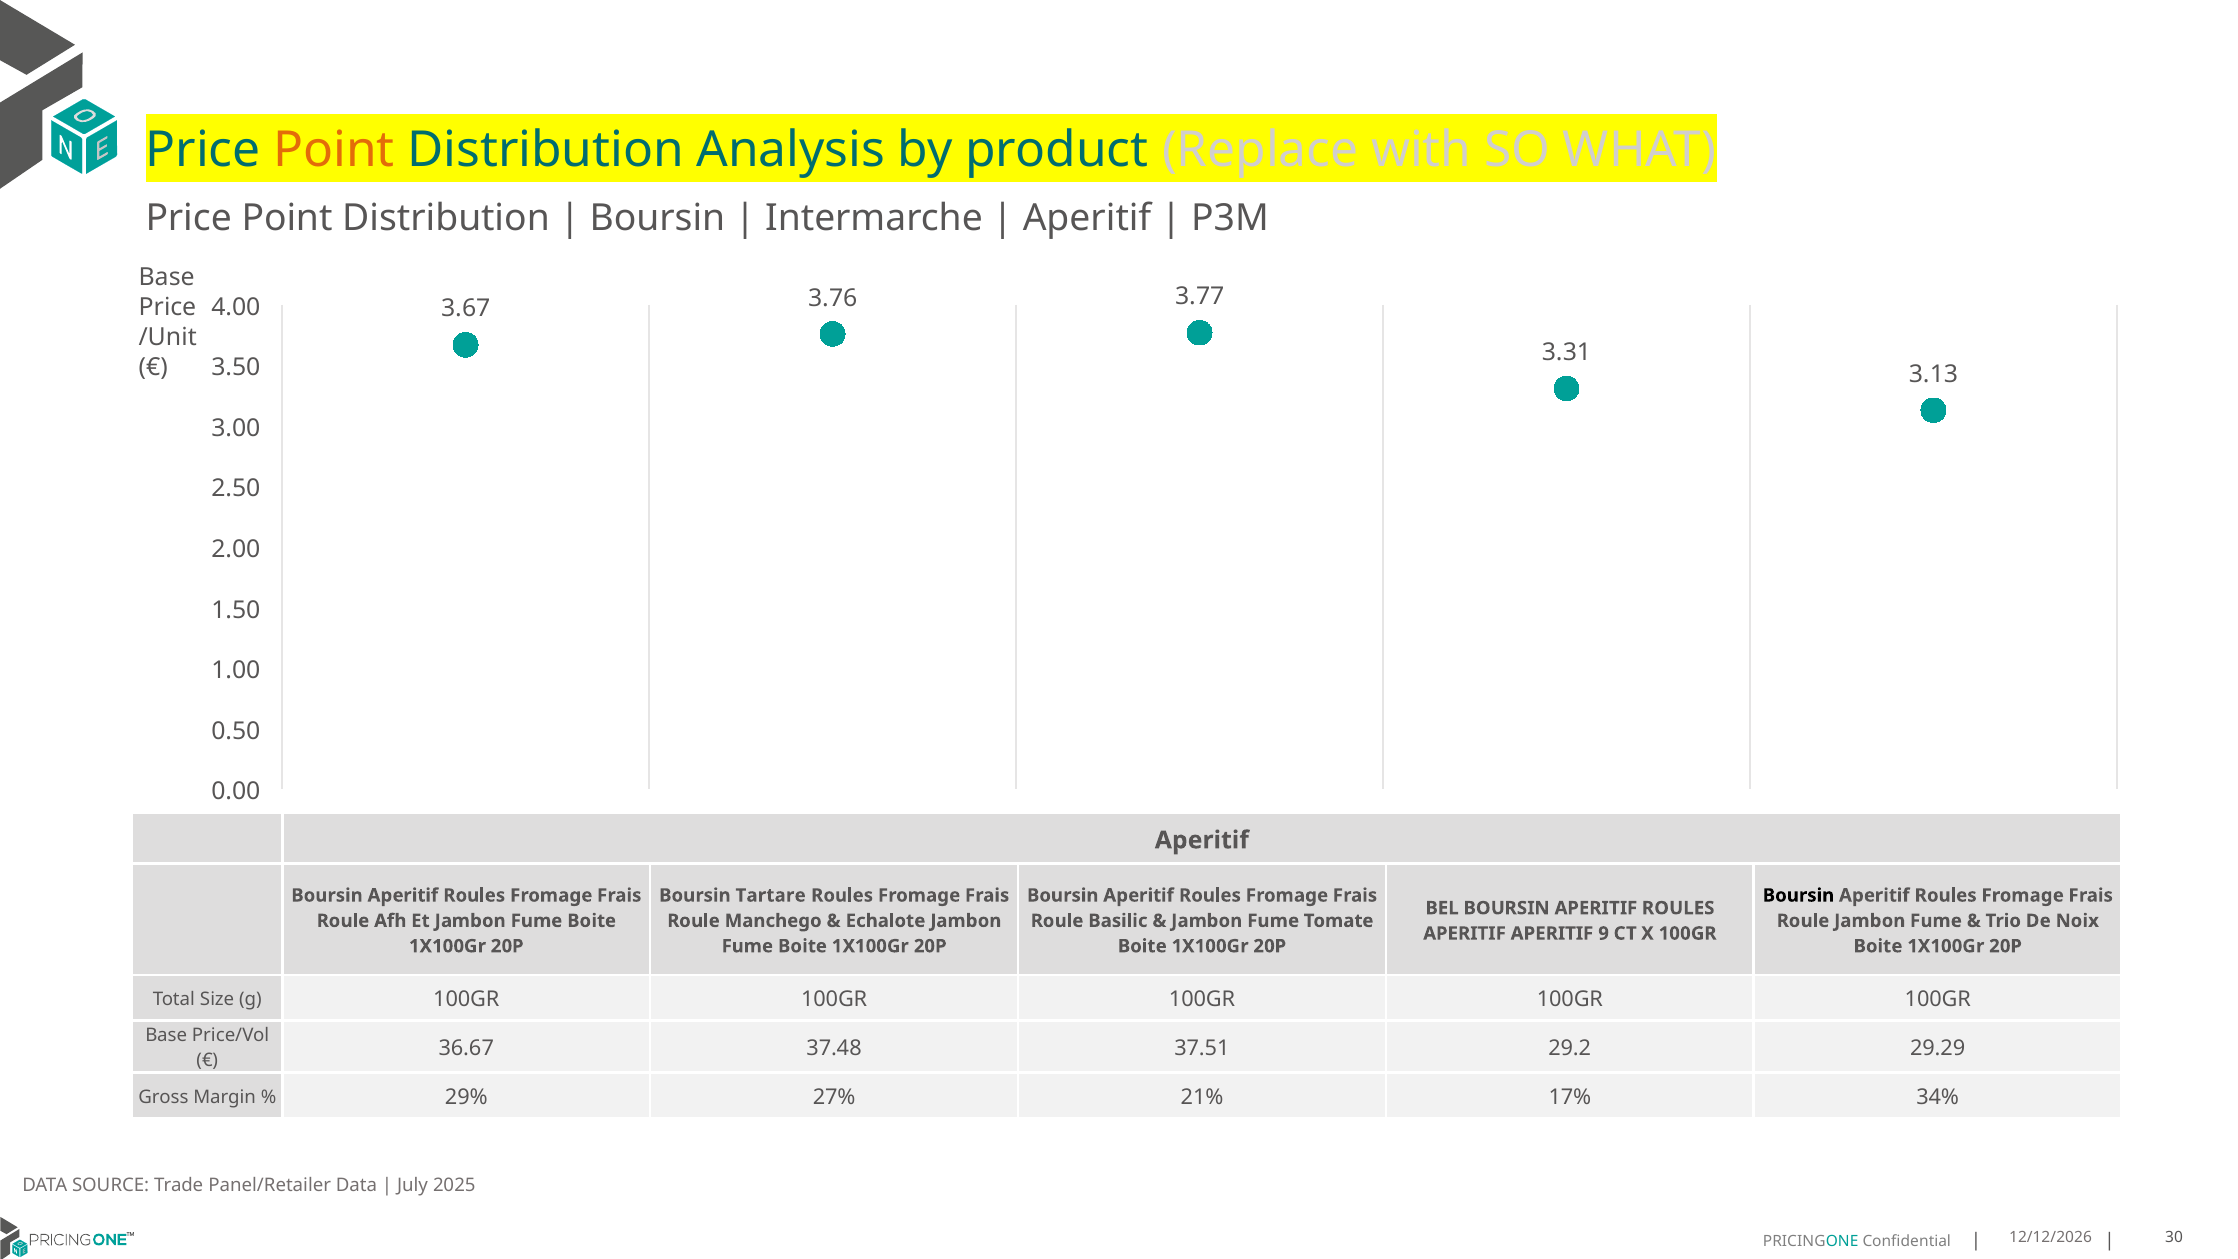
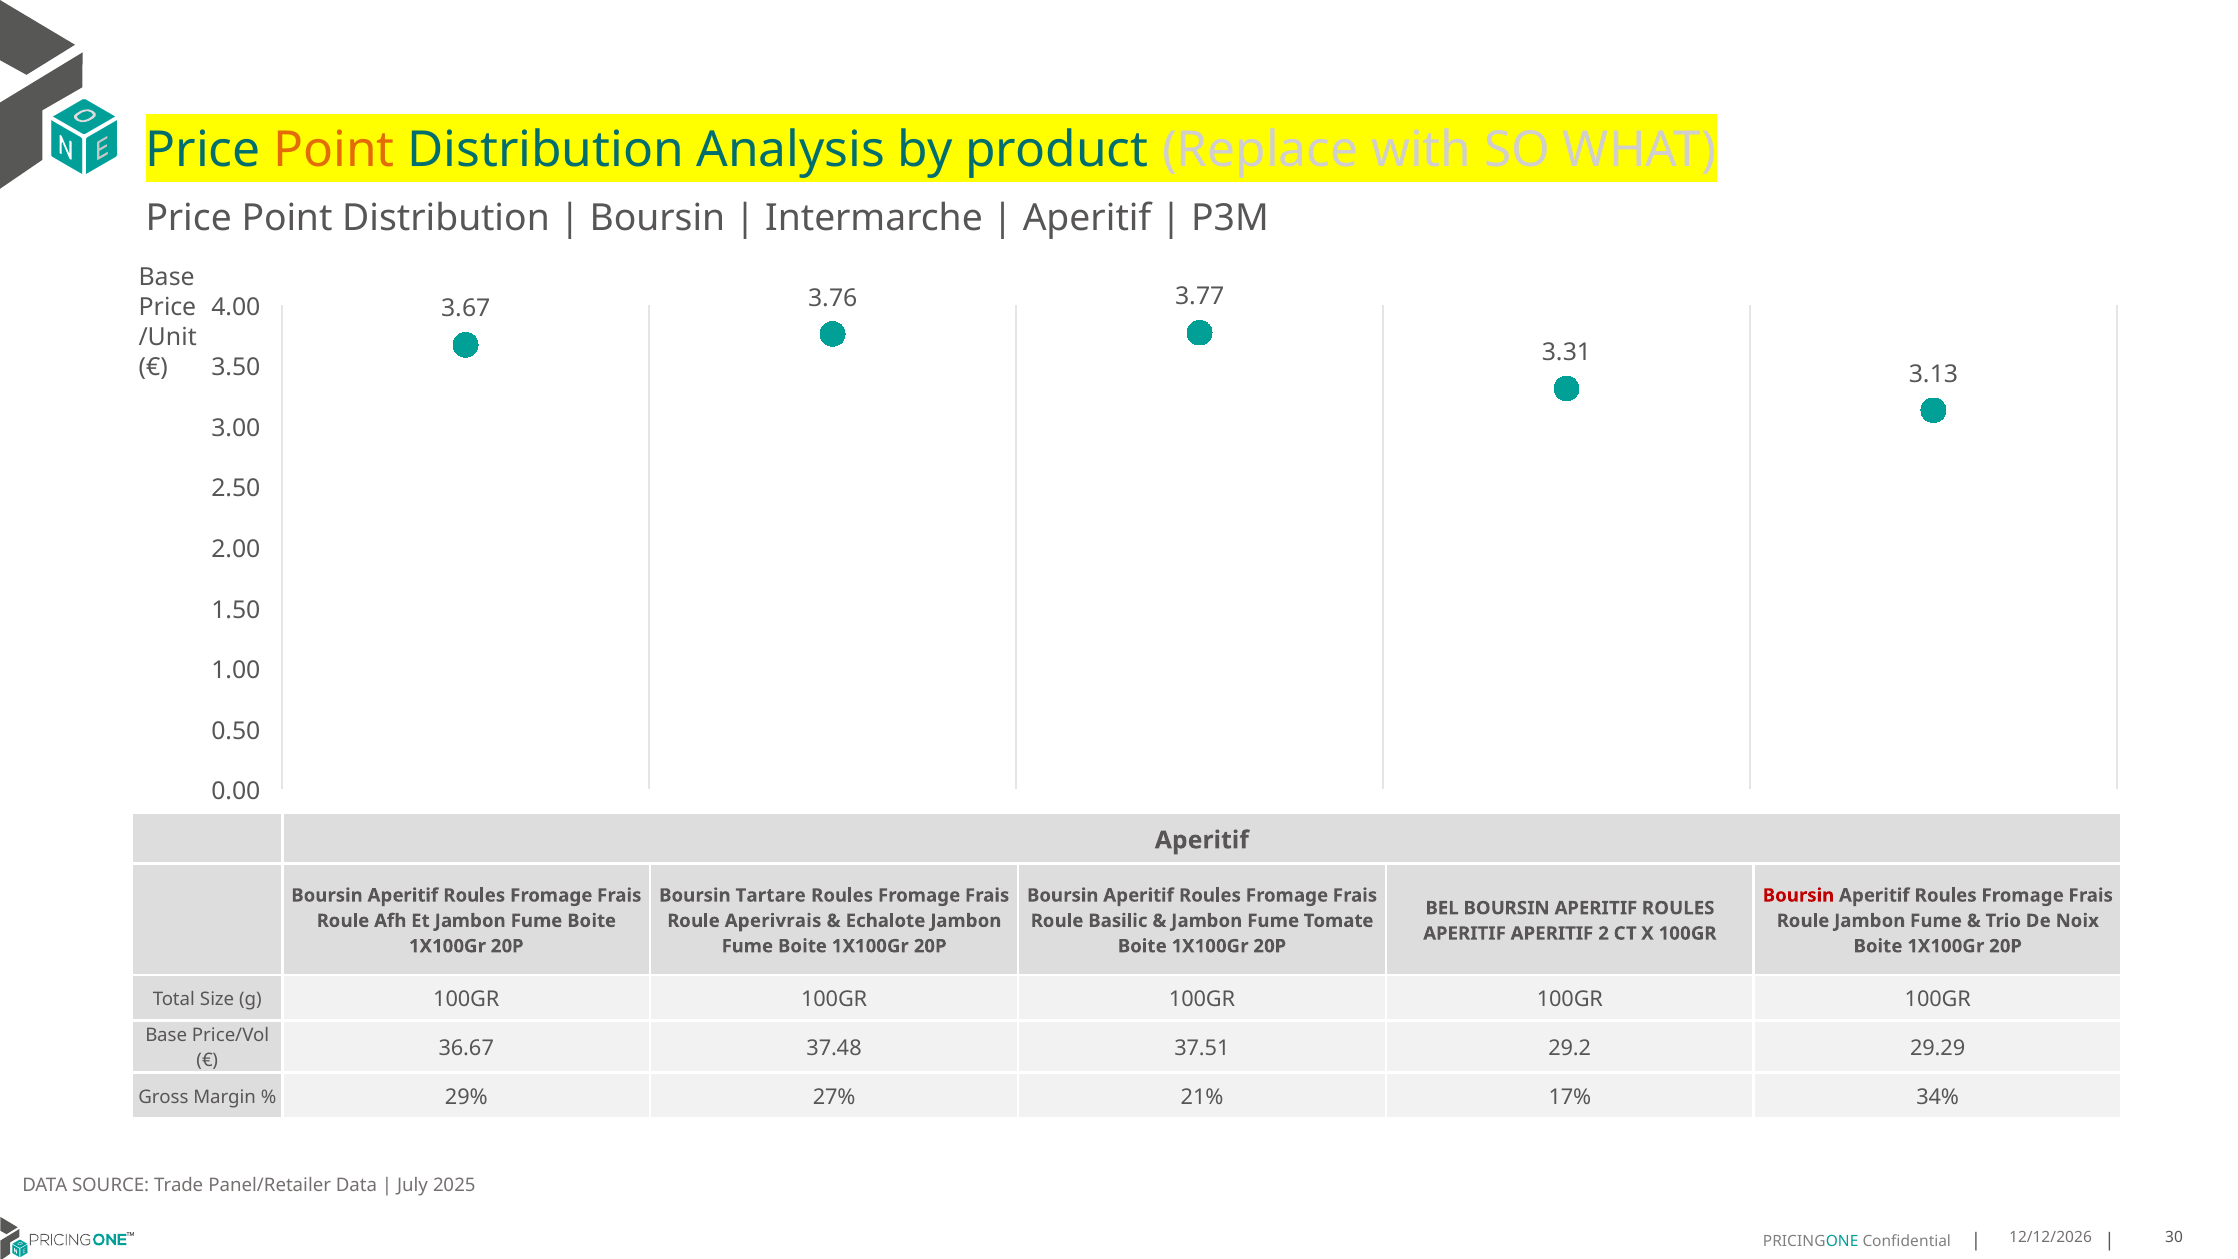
Boursin colour: black -> red (1798, 895)
Manchego: Manchego -> Aperivrais (773, 921)
9: 9 -> 2 (1604, 933)
